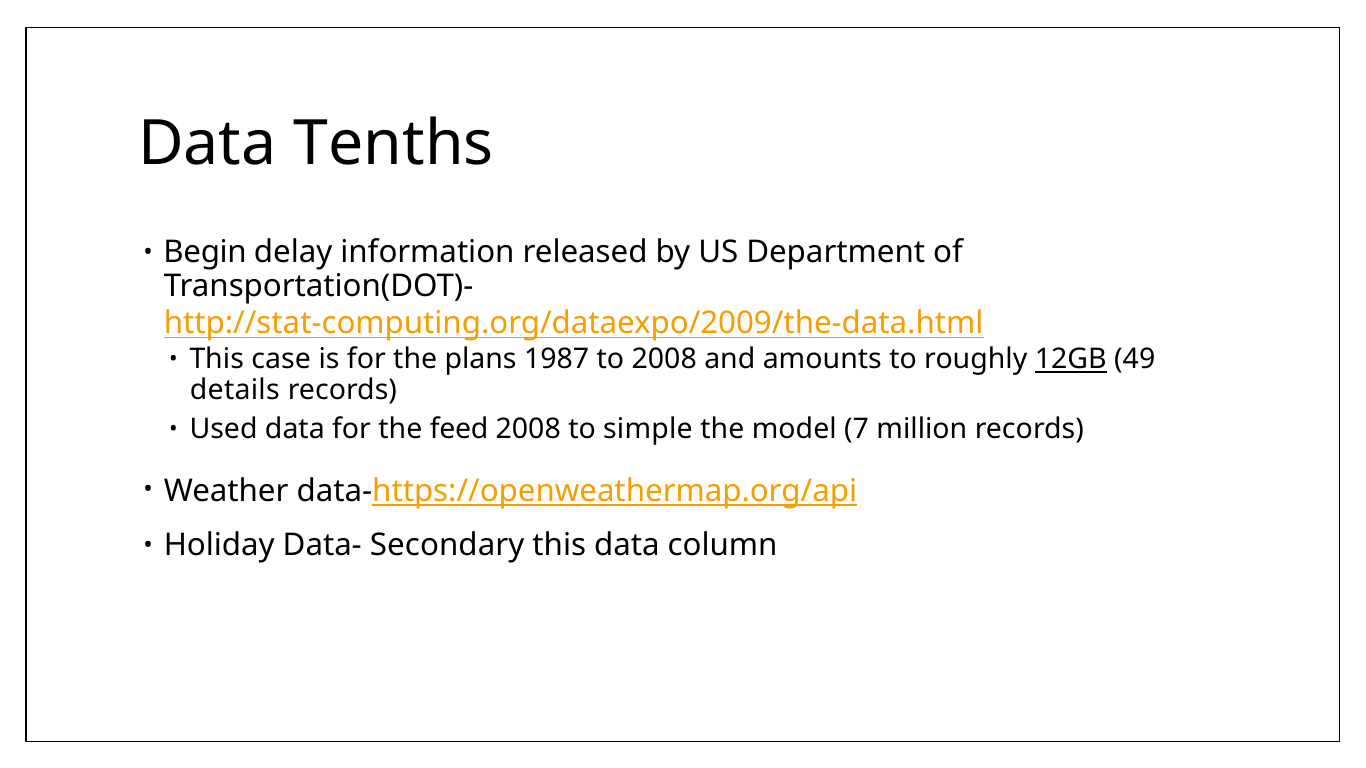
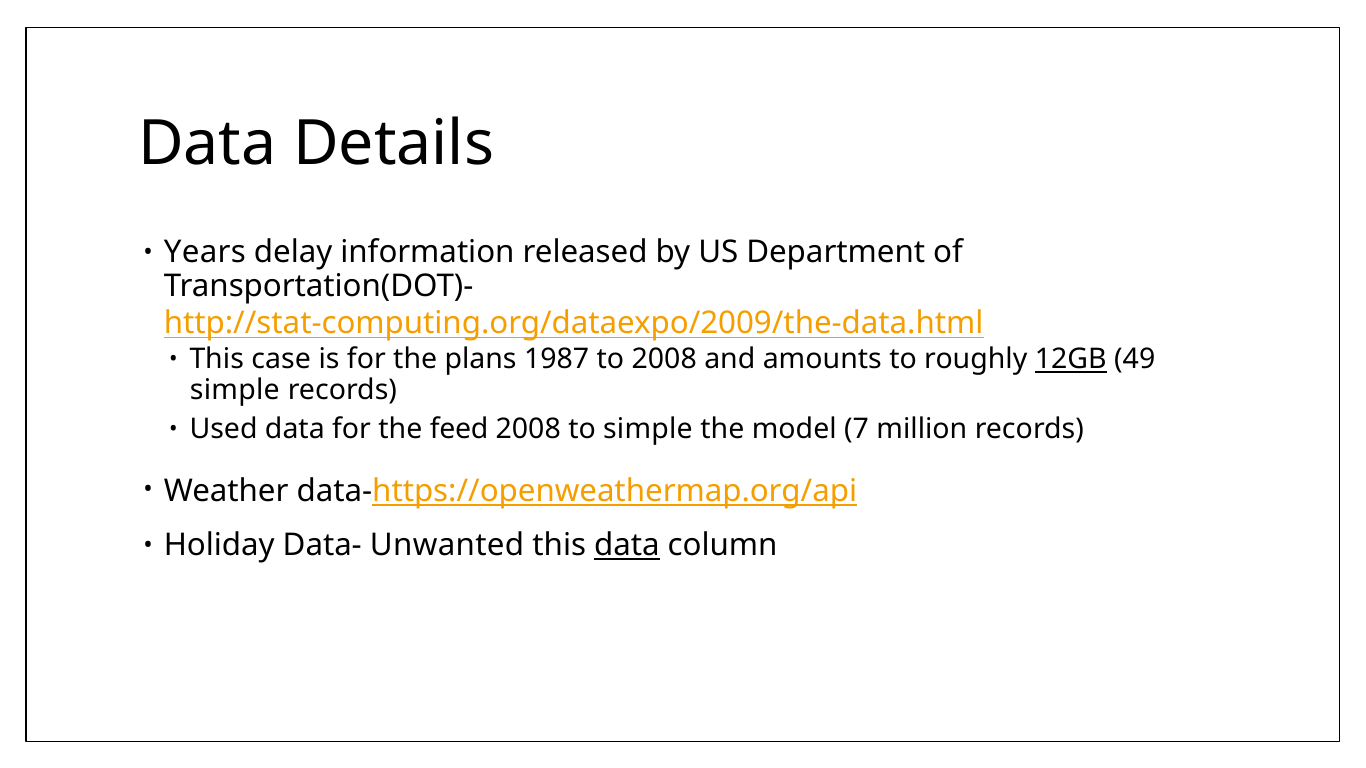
Tenths: Tenths -> Details (394, 144)
Begin: Begin -> Years (205, 252)
details: details -> simple (235, 390)
Secondary: Secondary -> Unwanted (447, 546)
data underline: none -> present (627, 546)
